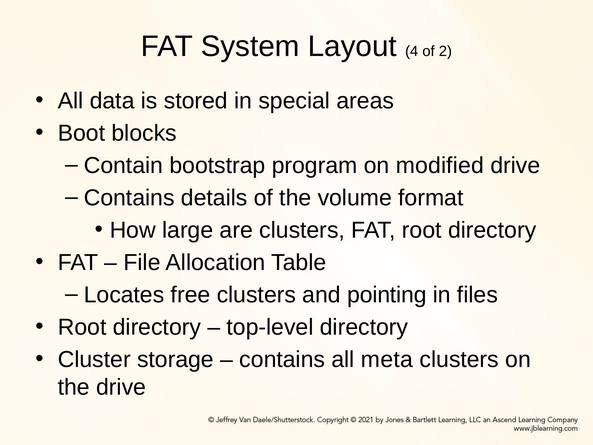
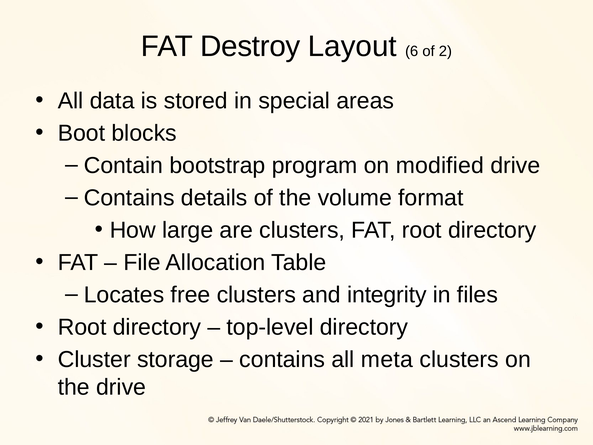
System: System -> Destroy (250, 46)
4: 4 -> 6 (412, 51)
pointing: pointing -> integrity (387, 295)
